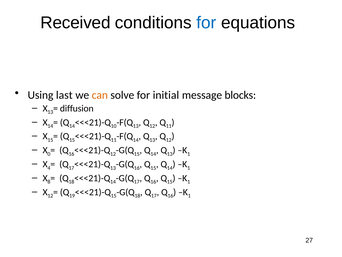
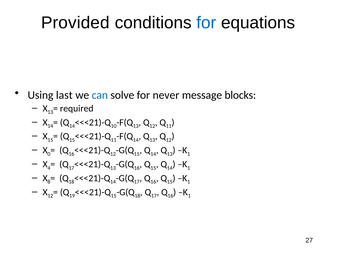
Received: Received -> Provided (75, 23)
can colour: orange -> blue (100, 95)
initial: initial -> never (166, 95)
diffusion: diffusion -> required (77, 108)
